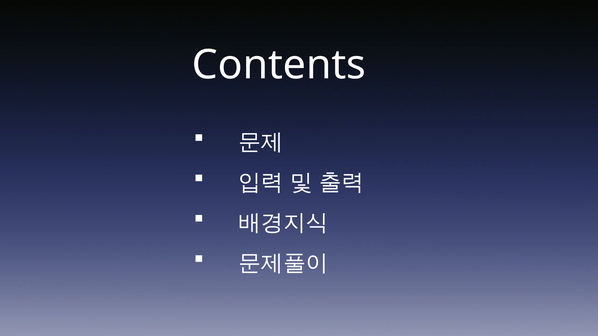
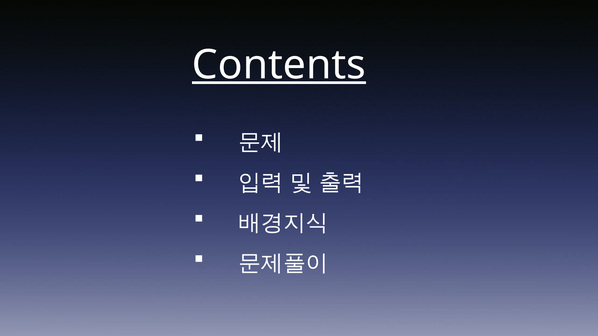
Contents underline: none -> present (279, 65)
